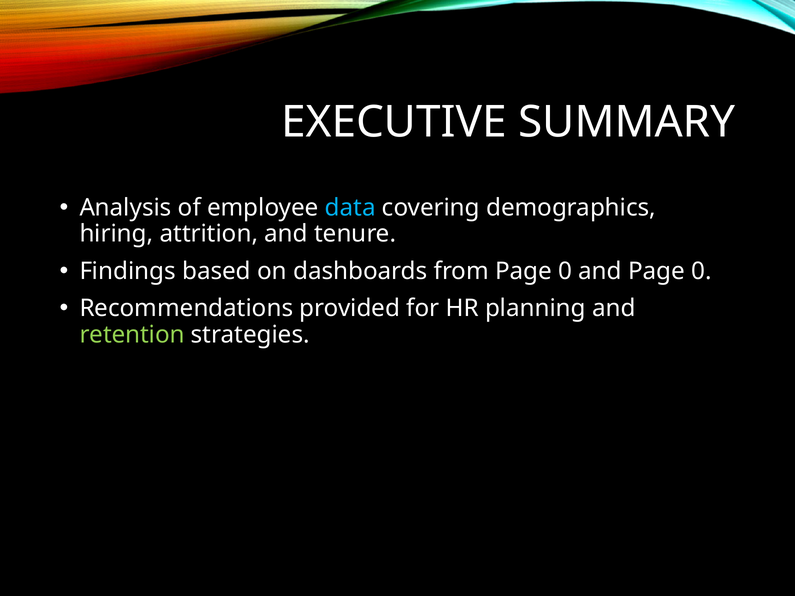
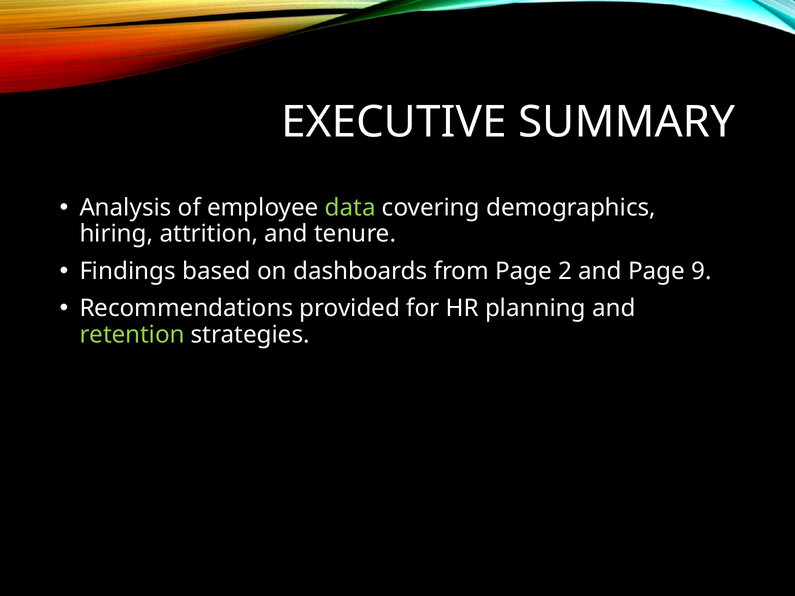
data colour: light blue -> light green (350, 208)
from Page 0: 0 -> 2 (565, 271)
and Page 0: 0 -> 9 (701, 271)
